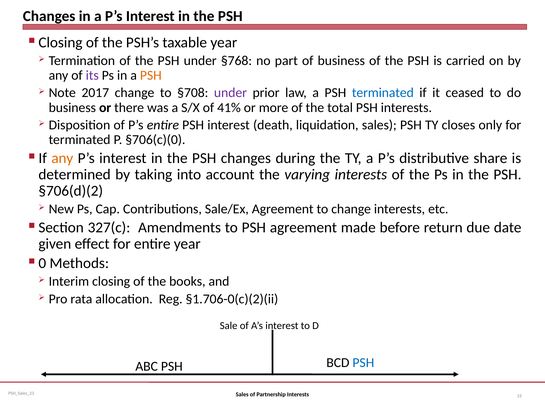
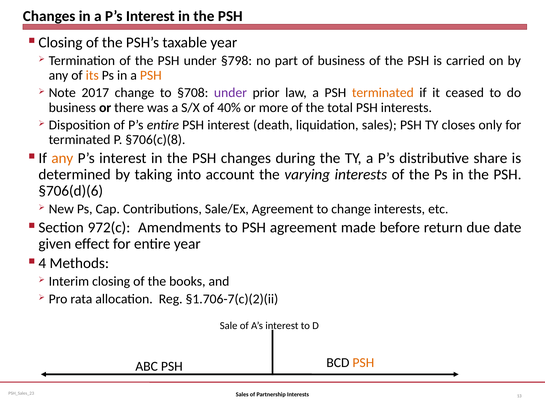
§768: §768 -> §798 (236, 61)
its colour: purple -> orange (92, 76)
terminated colour: blue -> orange (383, 93)
41%: 41% -> 40% (229, 108)
§706(c)(0: §706(c)(0 -> §706(c)(8 (155, 140)
§706(d)(2: §706(d)(2 -> §706(d)(6 (71, 191)
327(c: 327(c -> 972(c (109, 228)
0: 0 -> 4 (42, 264)
§1.706-0(c)(2)(ii: §1.706-0(c)(2)(ii -> §1.706-7(c)(2)(ii (232, 299)
PSH colour: blue -> orange (363, 363)
